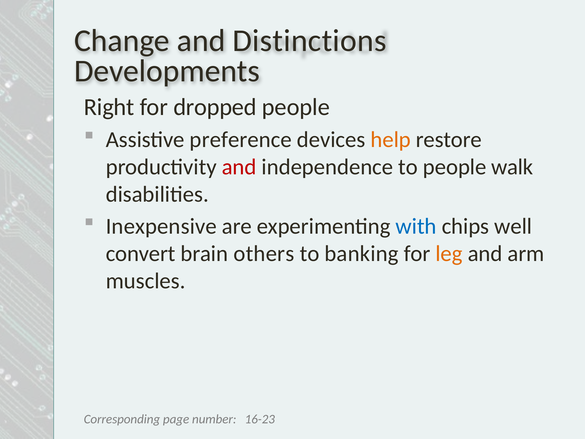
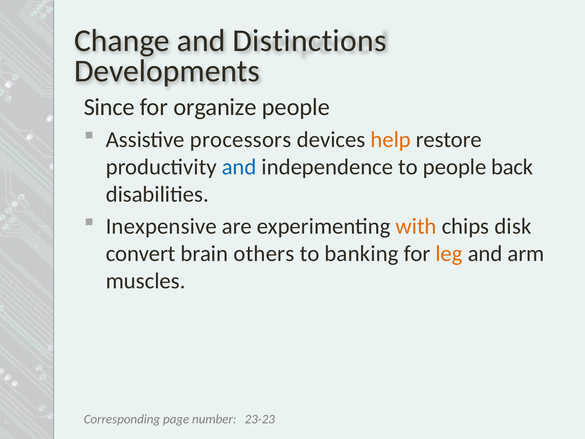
Right: Right -> Since (109, 107)
dropped: dropped -> organize (215, 107)
preference: preference -> processors (241, 140)
and colour: red -> blue (239, 167)
walk: walk -> back (512, 167)
with colour: blue -> orange (416, 226)
well: well -> disk (513, 226)
16-23: 16-23 -> 23-23 (260, 419)
